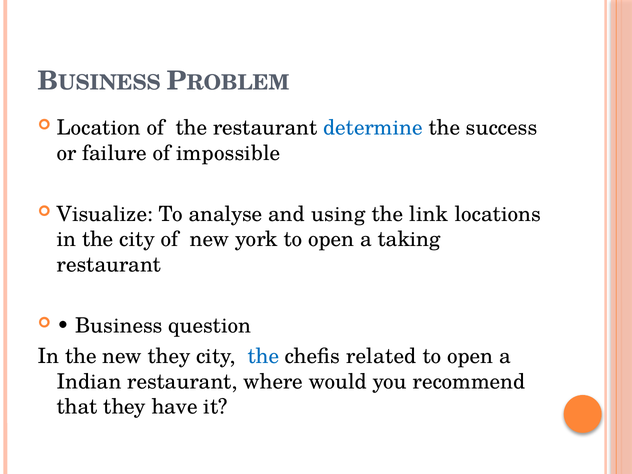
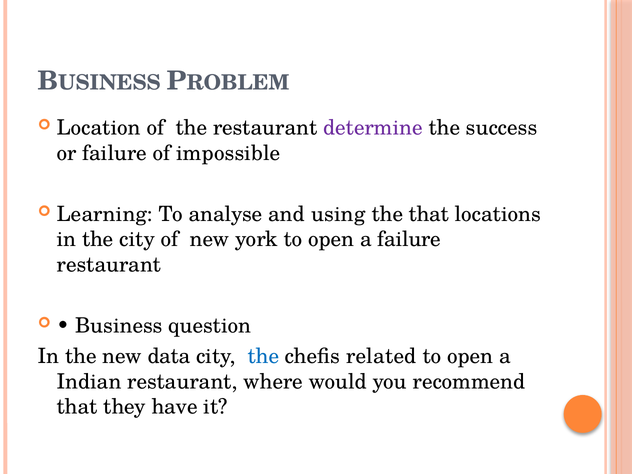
determine colour: blue -> purple (373, 128)
Visualize: Visualize -> Learning (105, 214)
the link: link -> that (429, 214)
a taking: taking -> failure (409, 240)
new they: they -> data (169, 356)
